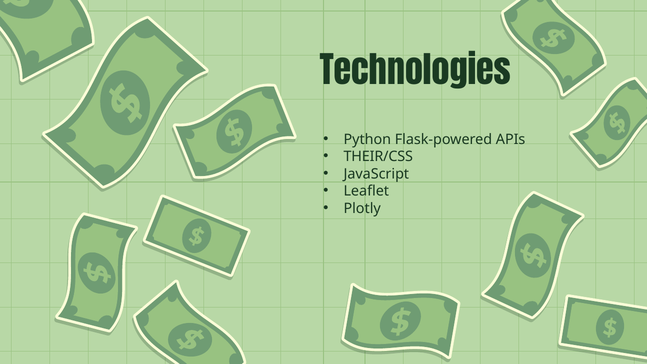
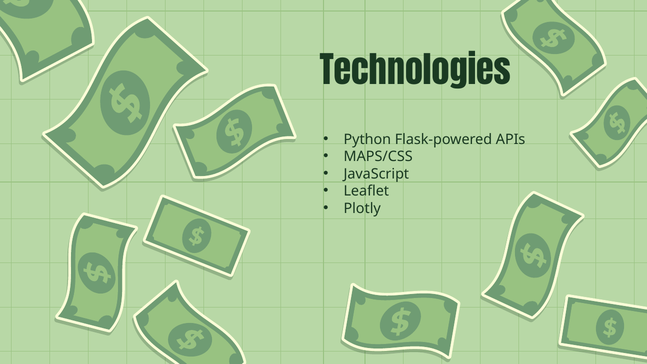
THEIR/CSS: THEIR/CSS -> MAPS/CSS (378, 157)
